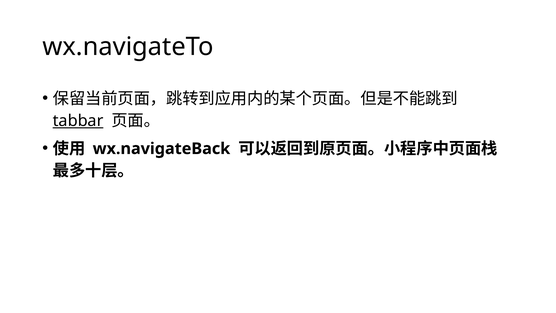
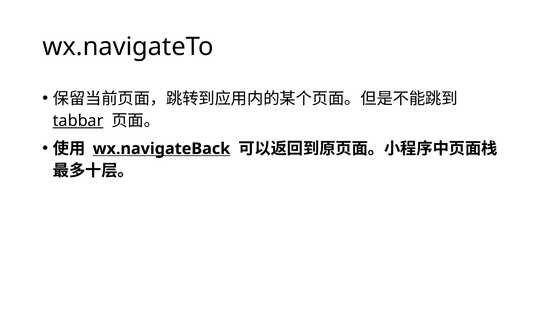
wx.navigateBack underline: none -> present (161, 149)
